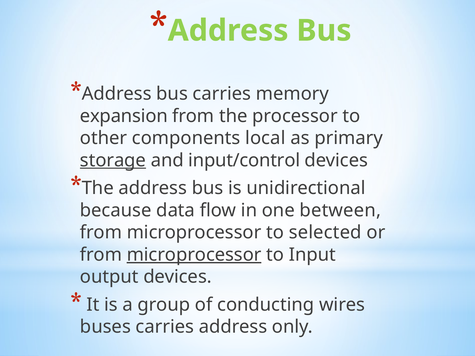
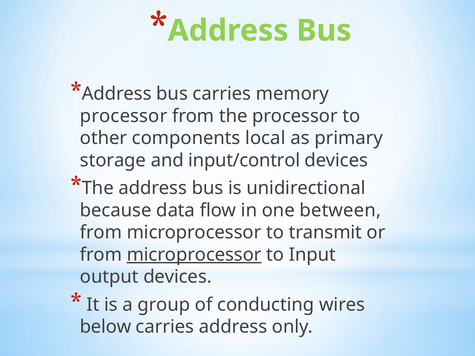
expansion: expansion -> processor (124, 116)
storage underline: present -> none (113, 160)
selected: selected -> transmit (325, 233)
buses: buses -> below (106, 327)
